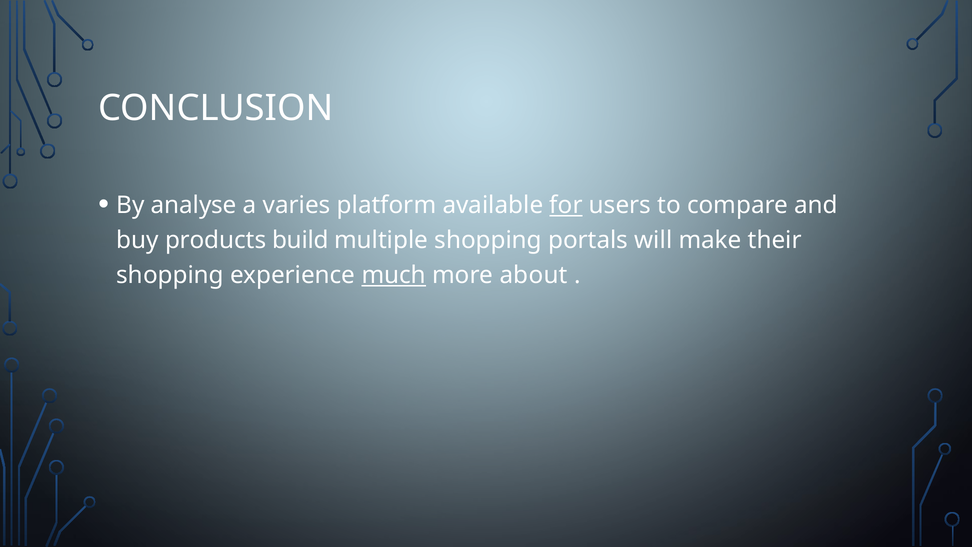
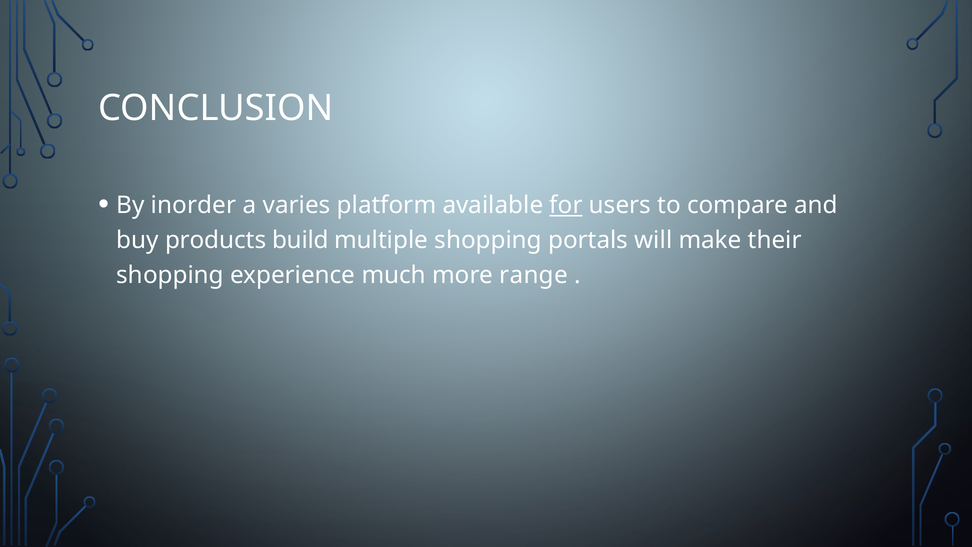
analyse: analyse -> inorder (194, 205)
much underline: present -> none (394, 275)
about: about -> range (534, 275)
